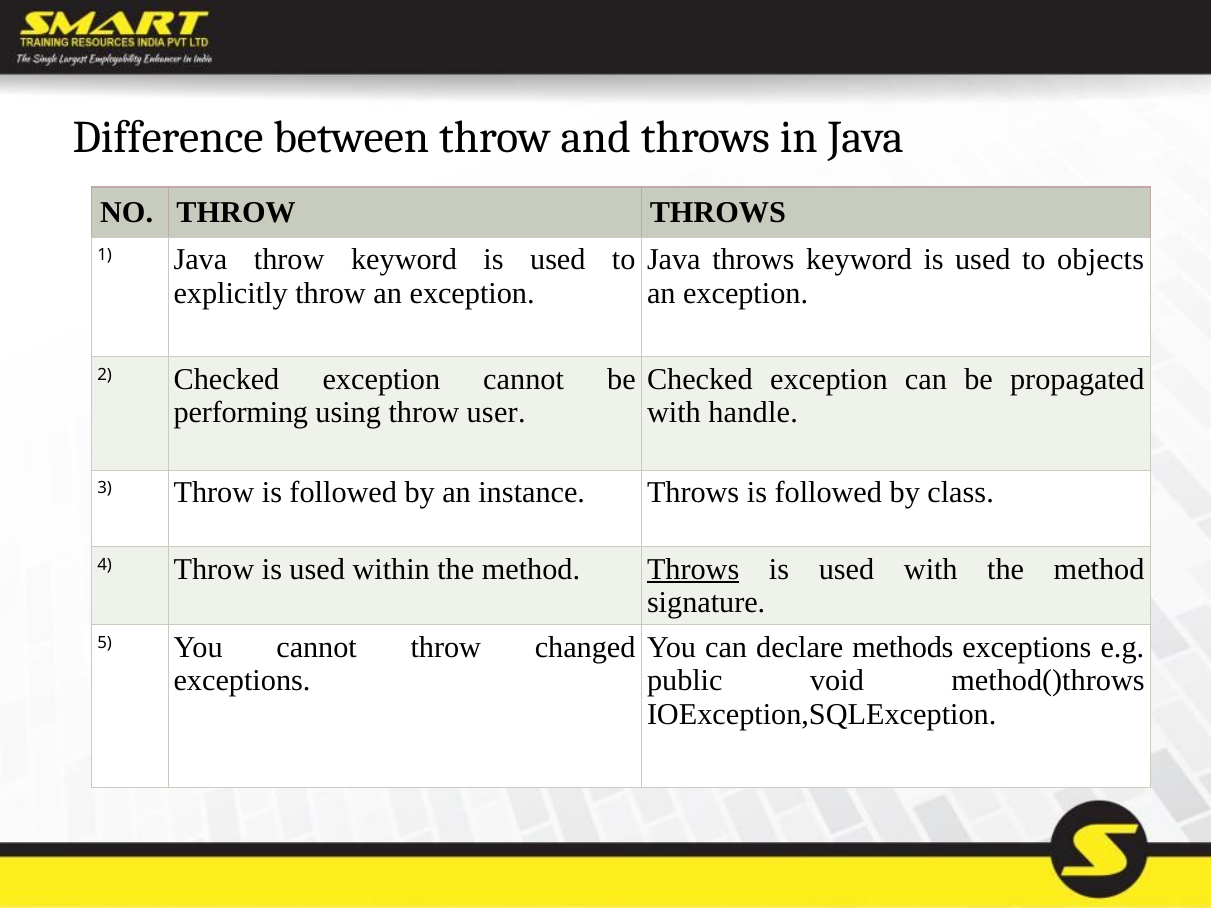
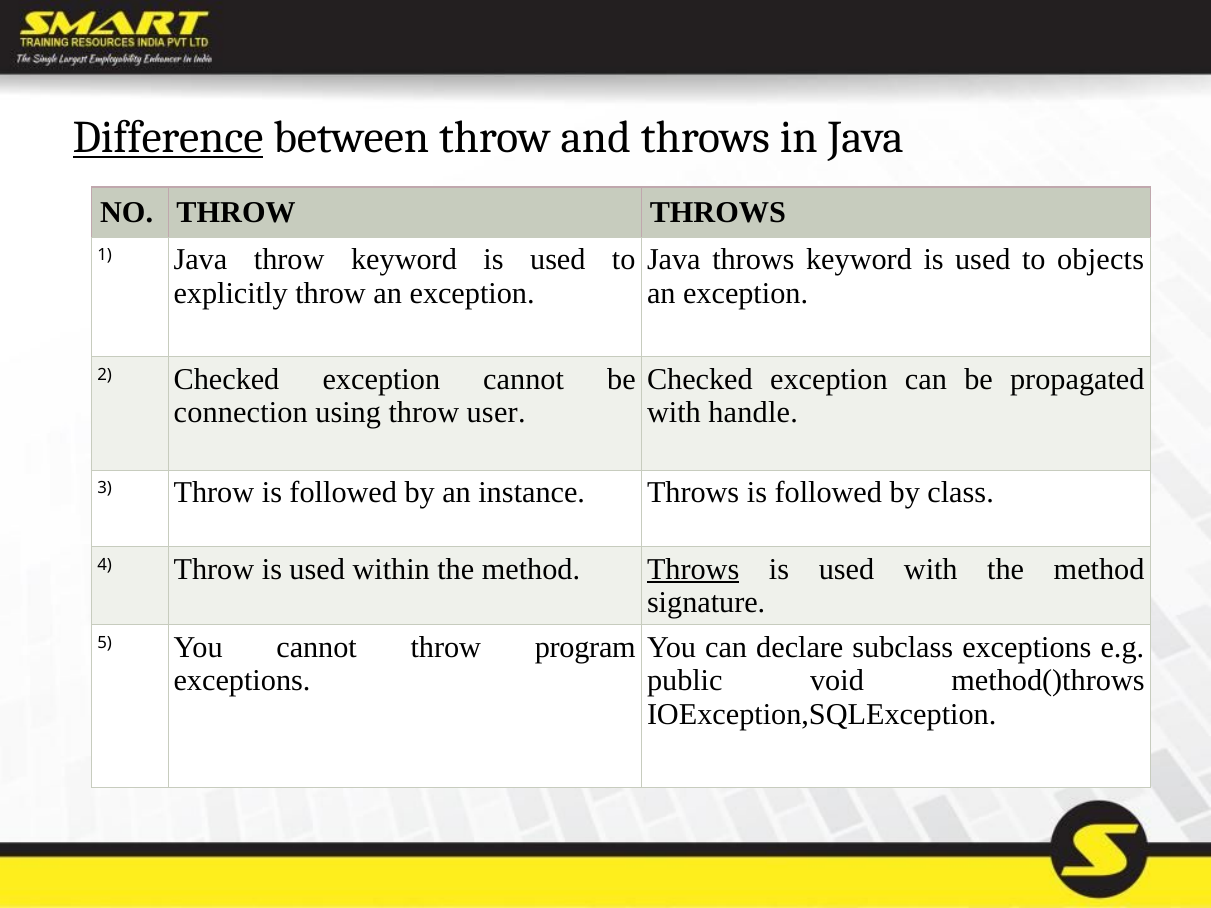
Difference underline: none -> present (168, 137)
performing: performing -> connection (241, 413)
methods: methods -> subclass (903, 648)
changed: changed -> program (585, 648)
